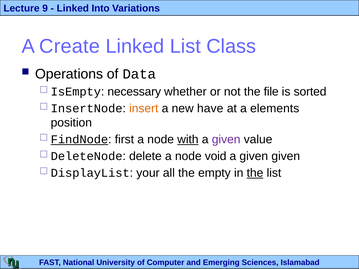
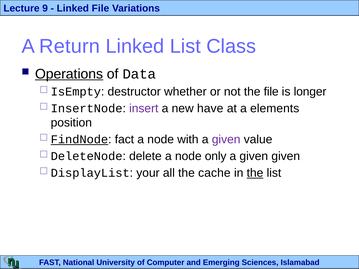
Linked Into: Into -> File (100, 8)
Create: Create -> Return (70, 46)
Operations underline: none -> present (69, 74)
necessary: necessary -> destructor (134, 92)
sorted: sorted -> longer (310, 92)
insert colour: orange -> purple (144, 109)
first: first -> fact (124, 140)
with underline: present -> none (188, 140)
void: void -> only (216, 156)
empty: empty -> cache (214, 173)
